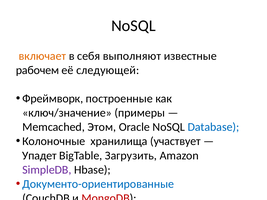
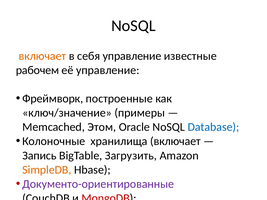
себя выполняют: выполняют -> управление (132, 56)
её следующей: следующей -> управление (108, 70)
хранилища участвует: участвует -> включает (175, 141)
Упадет: Упадет -> Запись (39, 156)
SimpleDB colour: purple -> orange (47, 170)
Документо-ориентированные colour: blue -> purple (98, 184)
